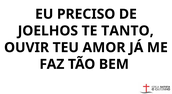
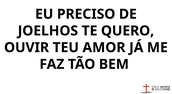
TANTO: TANTO -> QUERO (128, 31)
